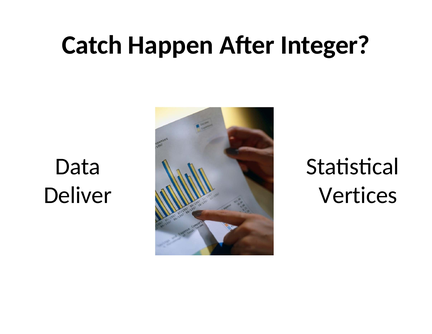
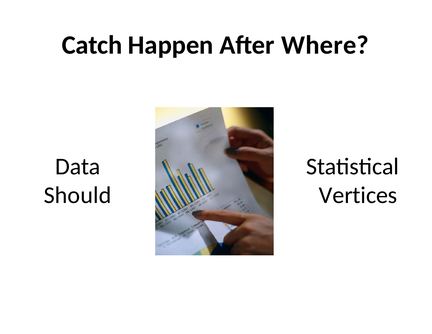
Integer: Integer -> Where (325, 45)
Deliver: Deliver -> Should (78, 195)
